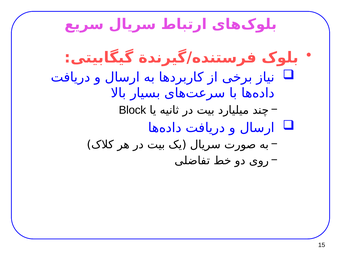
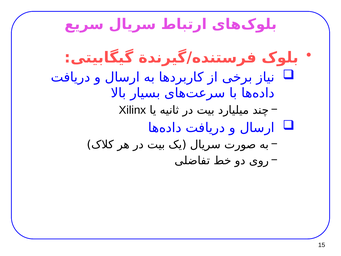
Block: Block -> Xilinx (132, 110)
